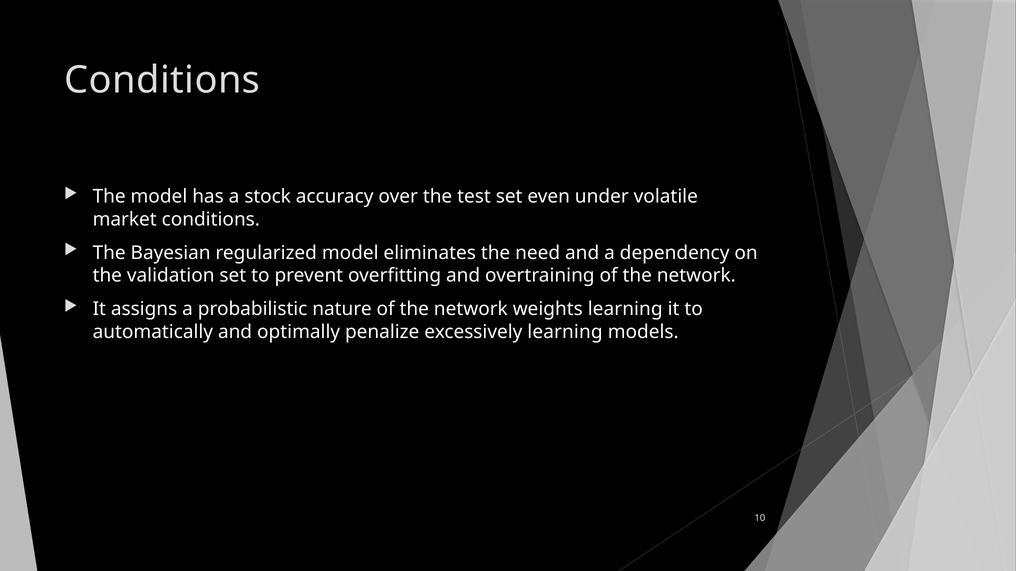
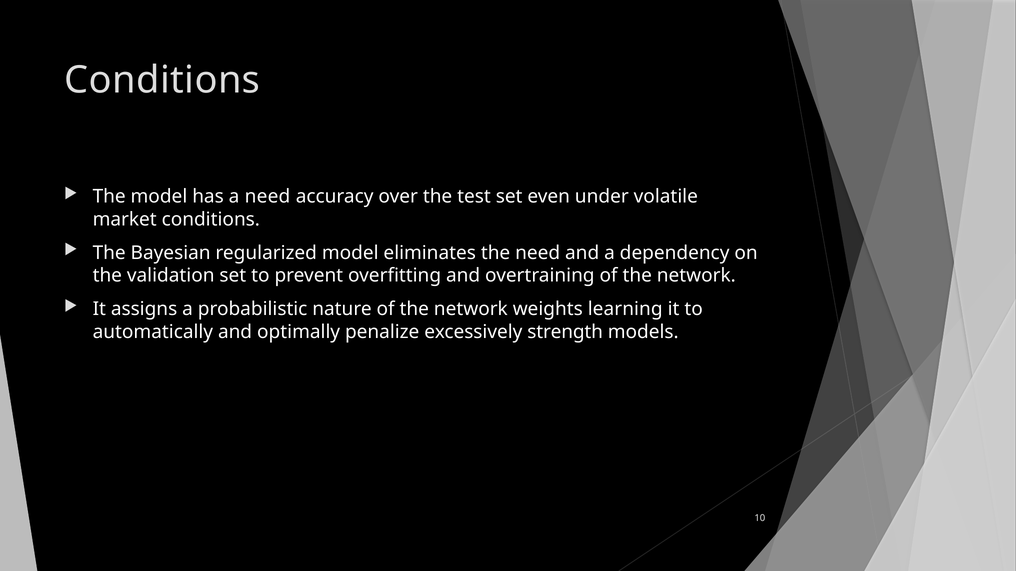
a stock: stock -> need (268, 197)
excessively learning: learning -> strength (565, 332)
